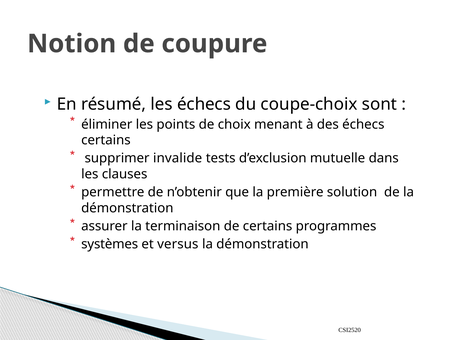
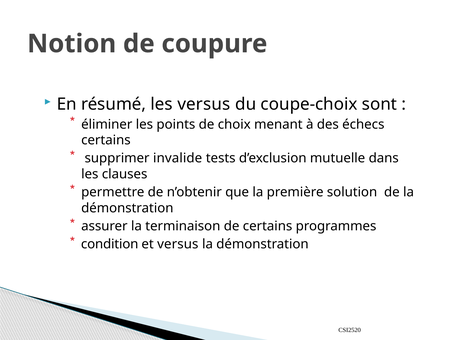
les échecs: échecs -> versus (204, 104)
systèmes: systèmes -> condition (110, 245)
